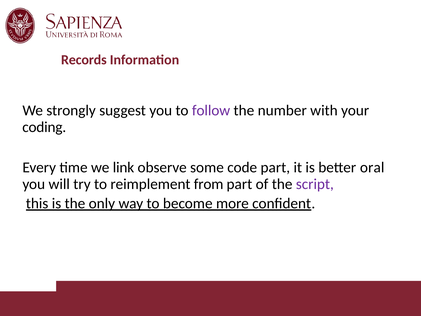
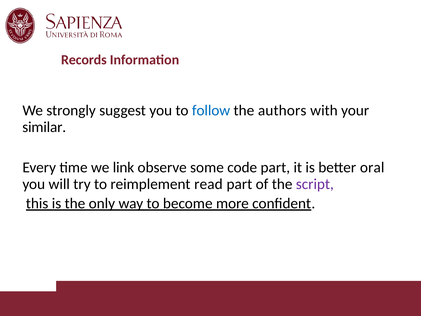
follow colour: purple -> blue (211, 110)
number: number -> authors (282, 110)
coding: coding -> similar (44, 127)
from: from -> read (208, 184)
